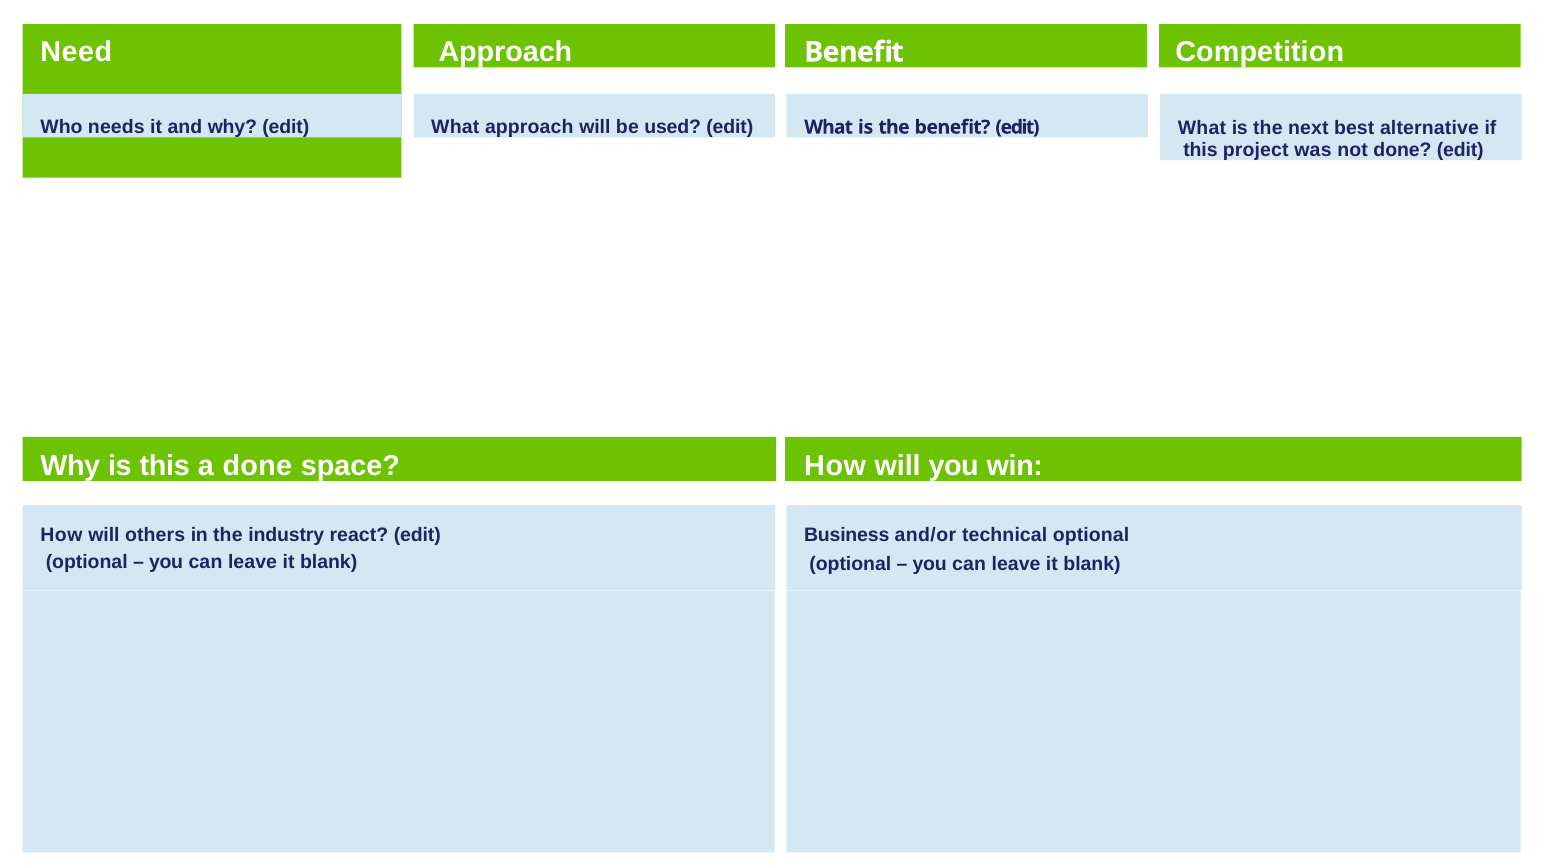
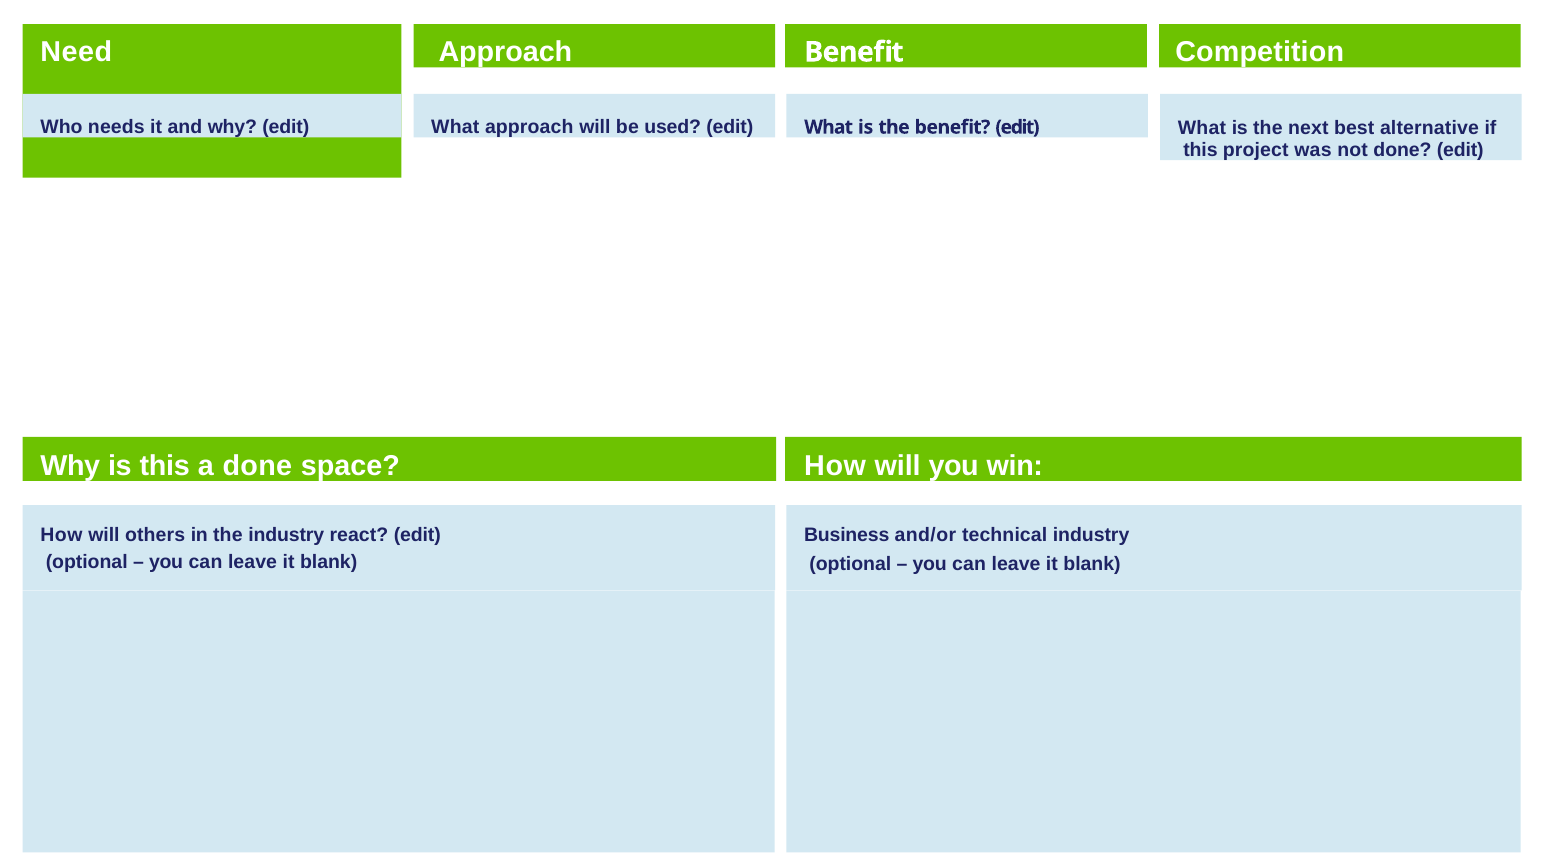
technical optional: optional -> industry (1091, 535)
